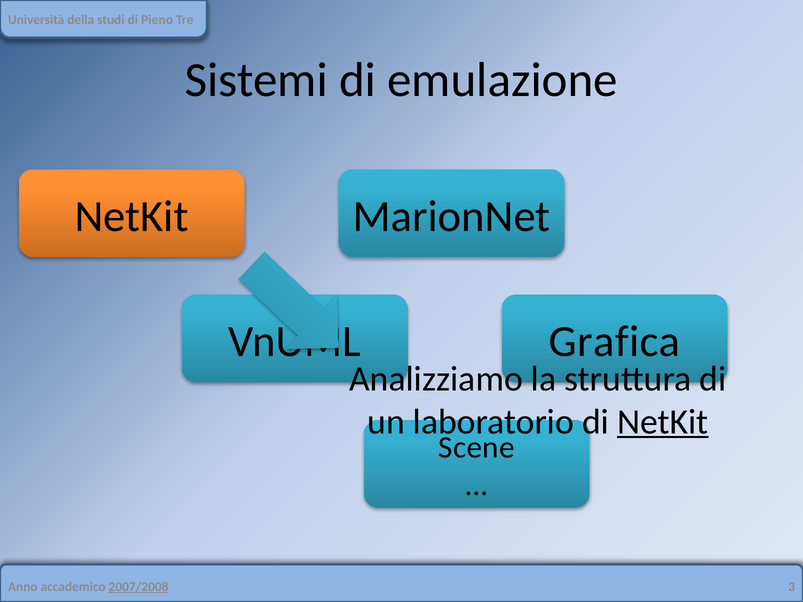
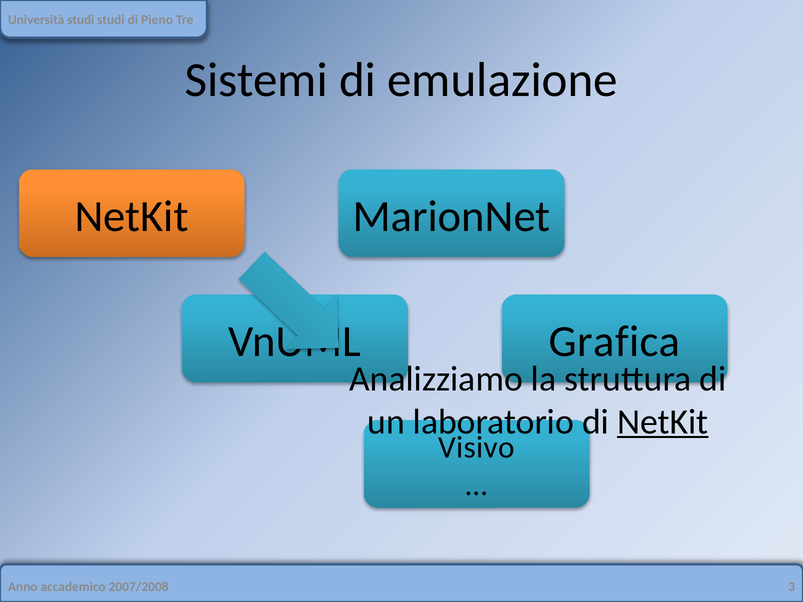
Università della: della -> studi (81, 20)
Scene: Scene -> Visivo (477, 448)
2007/2008 underline: present -> none (139, 587)
